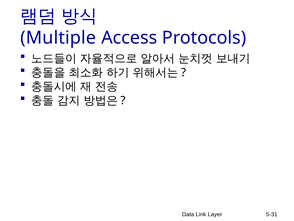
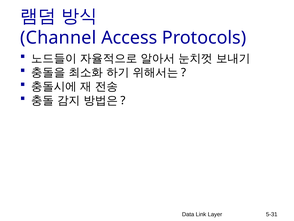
Multiple: Multiple -> Channel (58, 38)
